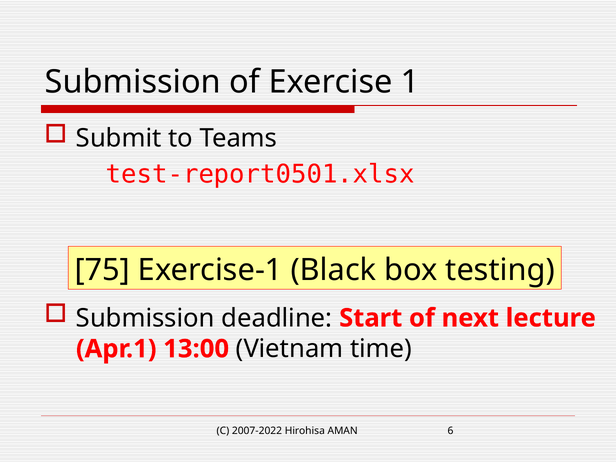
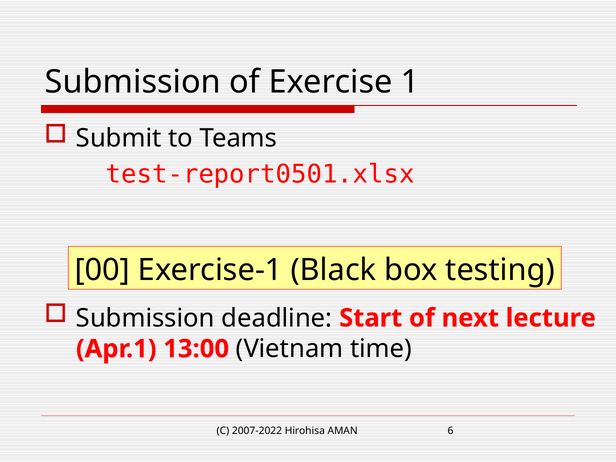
75: 75 -> 00 (102, 270)
